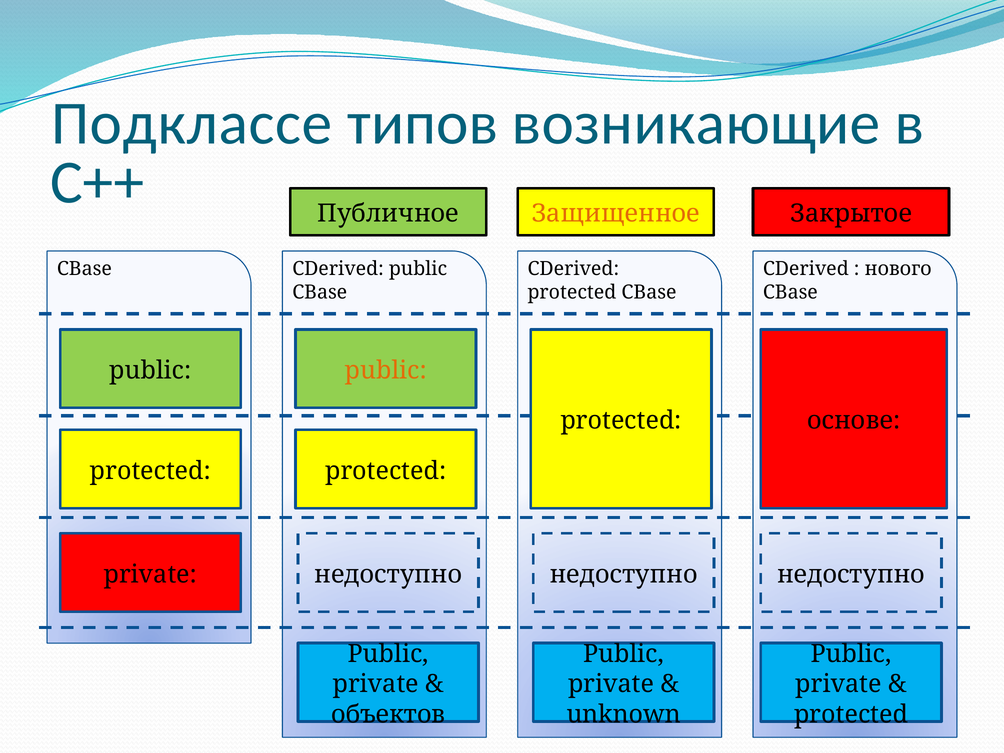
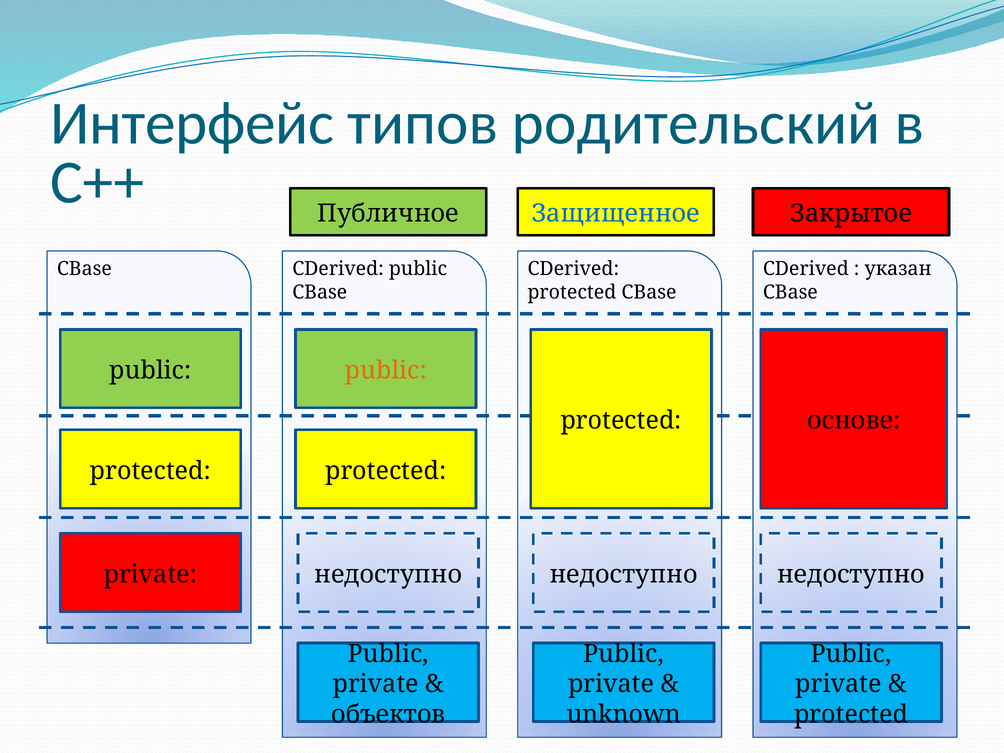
Подклассе: Подклассе -> Интерфейс (192, 124)
возникающие: возникающие -> родительский (696, 124)
Защищенное colour: orange -> blue (616, 214)
нового: нового -> указан (898, 269)
